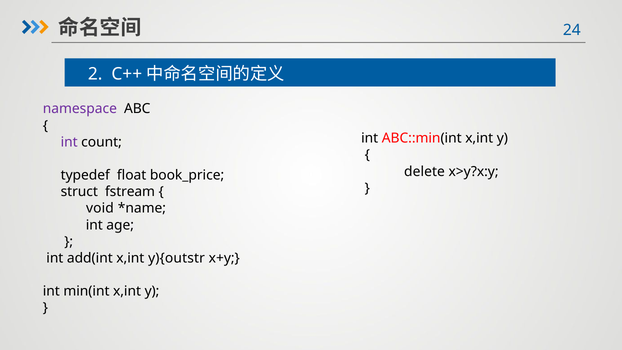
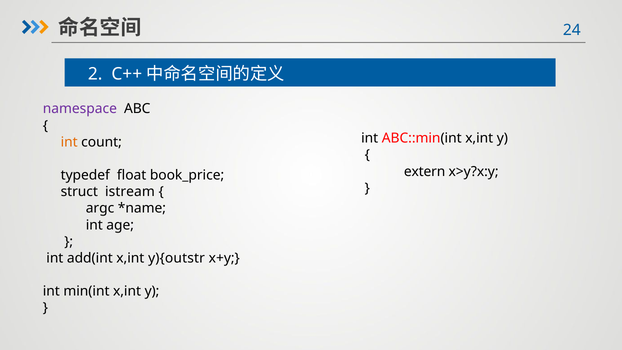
int colour: purple -> orange (69, 142)
delete: delete -> extern (425, 171)
fstream: fstream -> istream (130, 192)
void: void -> argc (100, 208)
